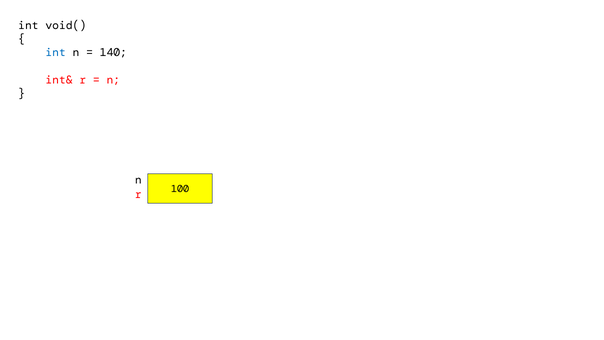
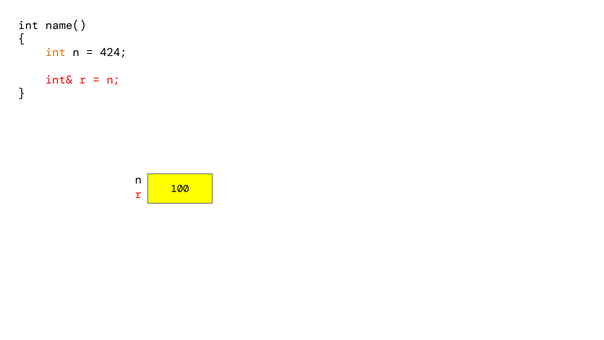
void(: void( -> name( (66, 26)
int colour: blue -> orange (56, 53)
140: 140 -> 424 (113, 53)
